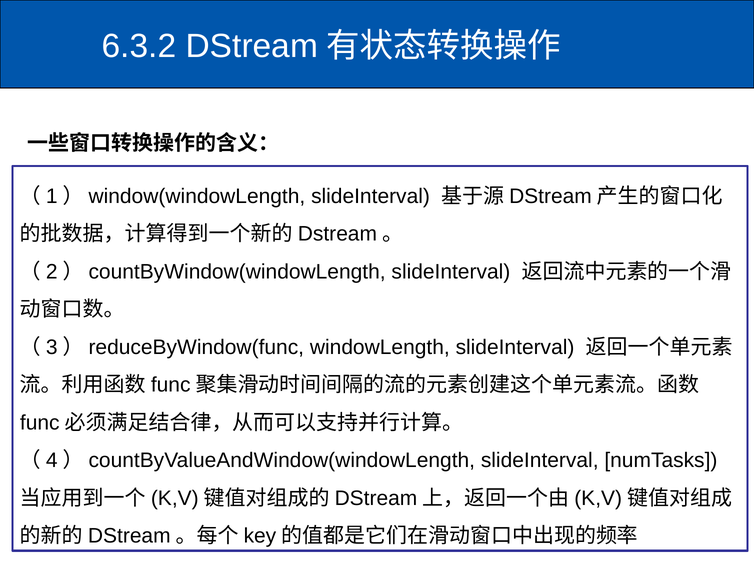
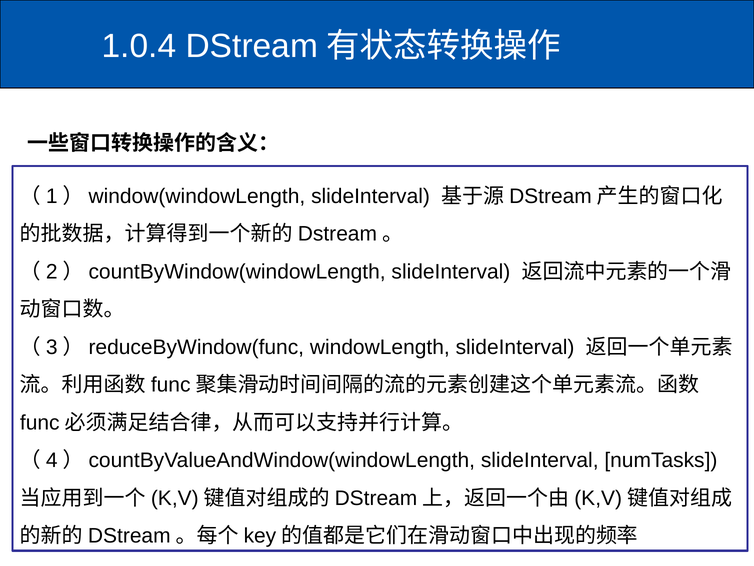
6.3.2: 6.3.2 -> 1.0.4 (139, 46)
